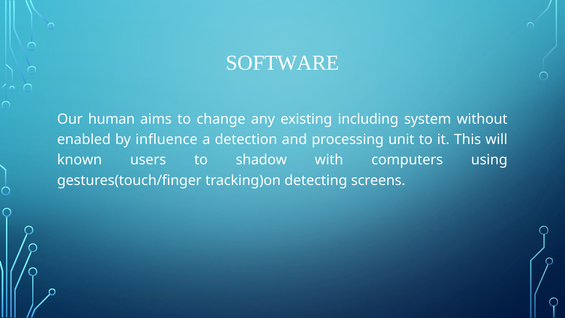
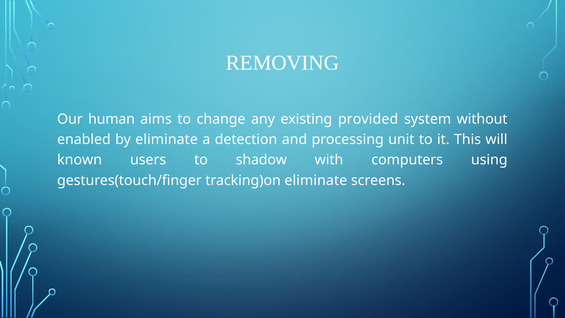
SOFTWARE: SOFTWARE -> REMOVING (282, 63)
including: including -> provided (368, 119)
by influence: influence -> eliminate (167, 140)
tracking)on detecting: detecting -> eliminate (316, 180)
